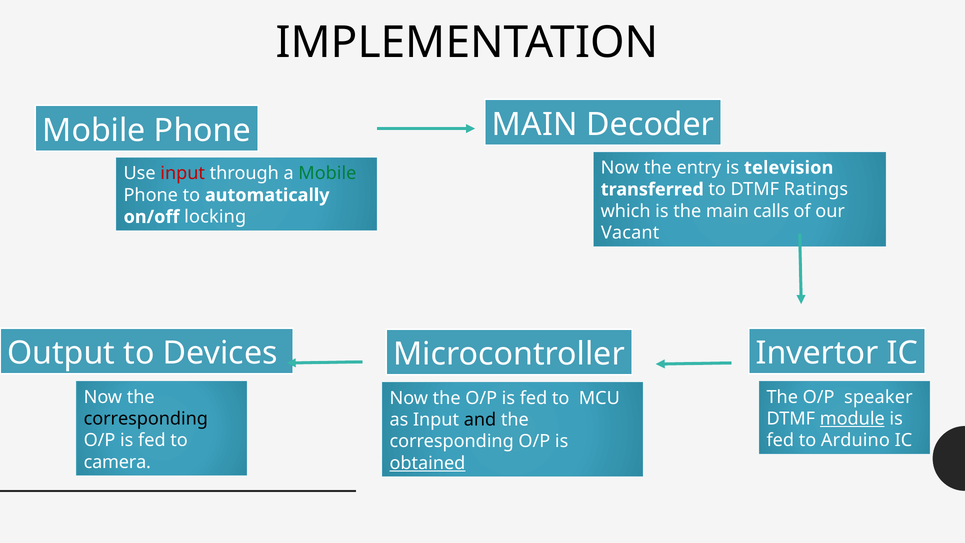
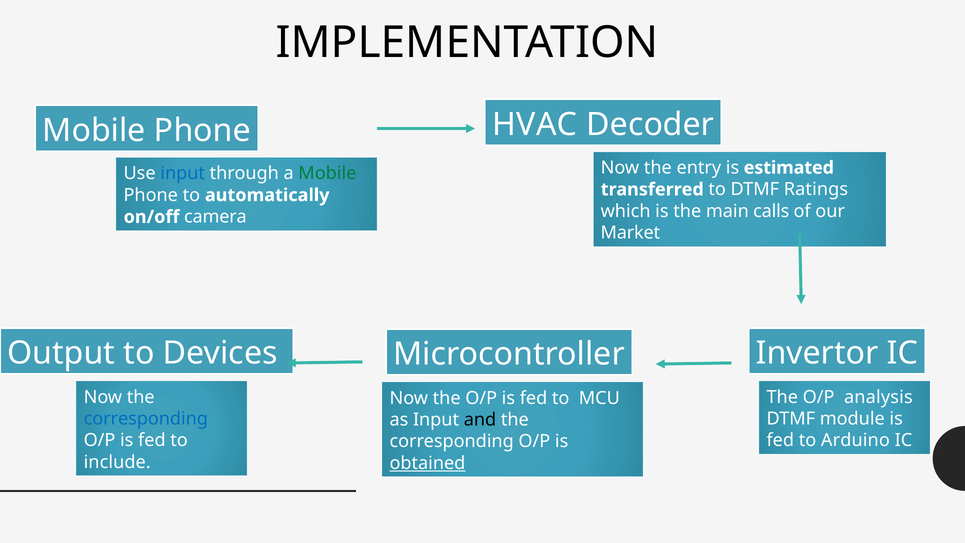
MAIN: MAIN -> HVAC (535, 125)
television: television -> estimated (789, 168)
input colour: red -> blue (183, 173)
locking: locking -> camera (215, 217)
Vacant: Vacant -> Market (630, 233)
speaker: speaker -> analysis (878, 397)
corresponding colour: black -> blue (146, 419)
module underline: present -> none (852, 419)
camera: camera -> include (117, 462)
